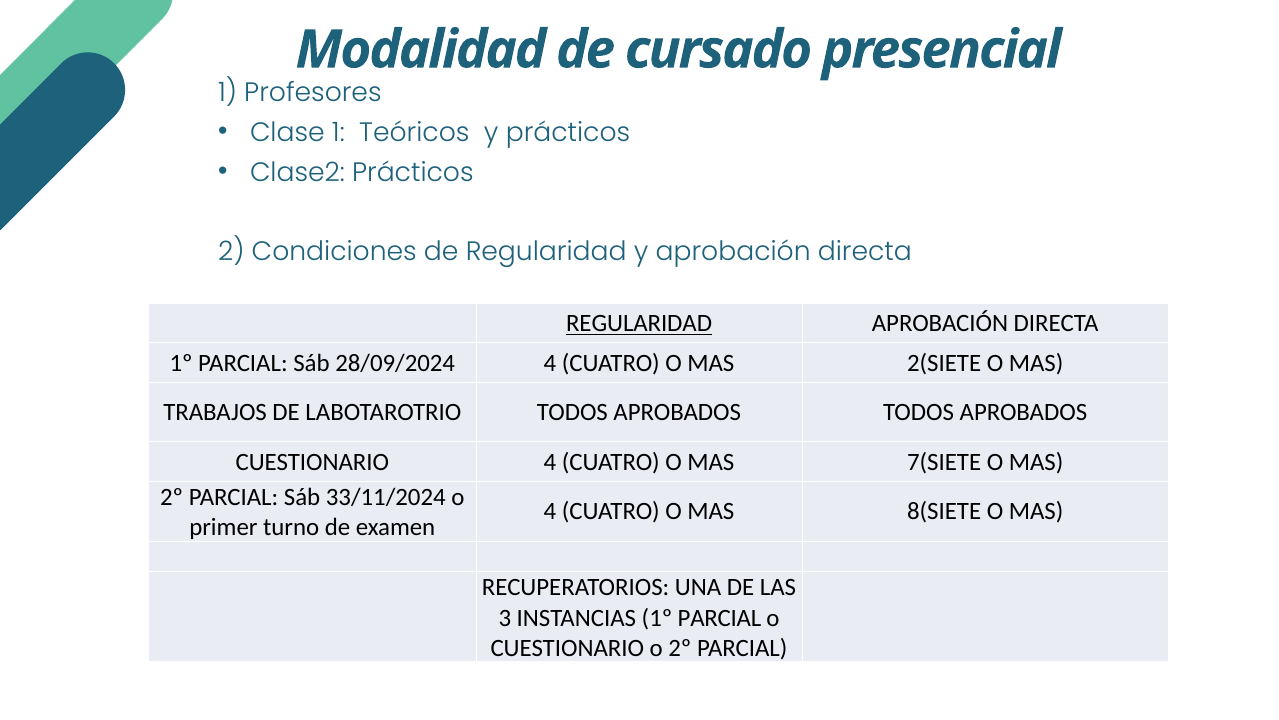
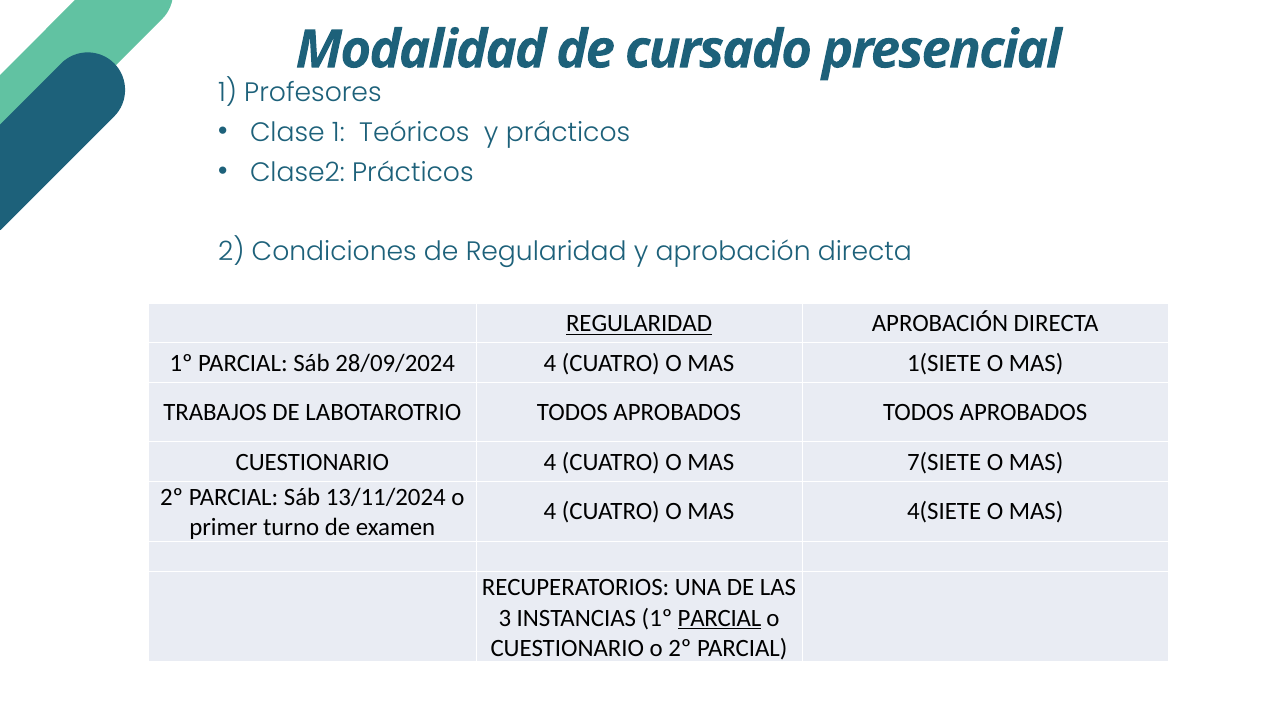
2(SIETE: 2(SIETE -> 1(SIETE (944, 363)
33/11/2024: 33/11/2024 -> 13/11/2024 (386, 496)
8(SIETE: 8(SIETE -> 4(SIETE (944, 511)
PARCIAL underline: none -> present (719, 617)
